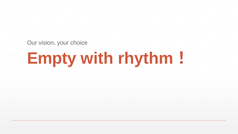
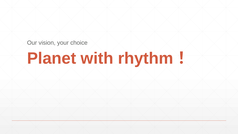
Empty: Empty -> Planet (52, 58)
